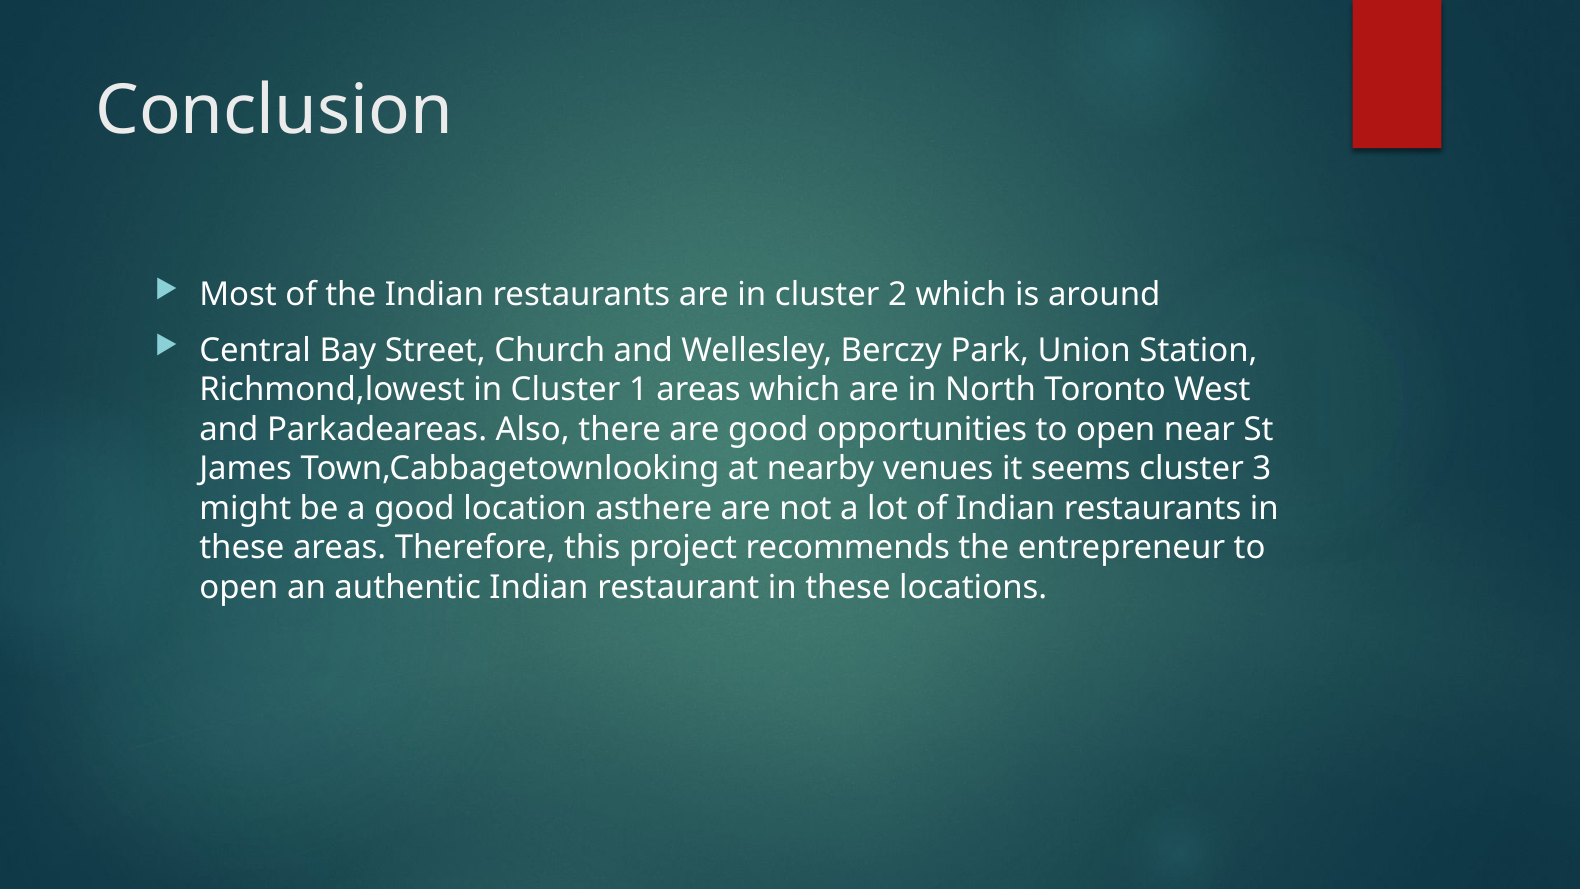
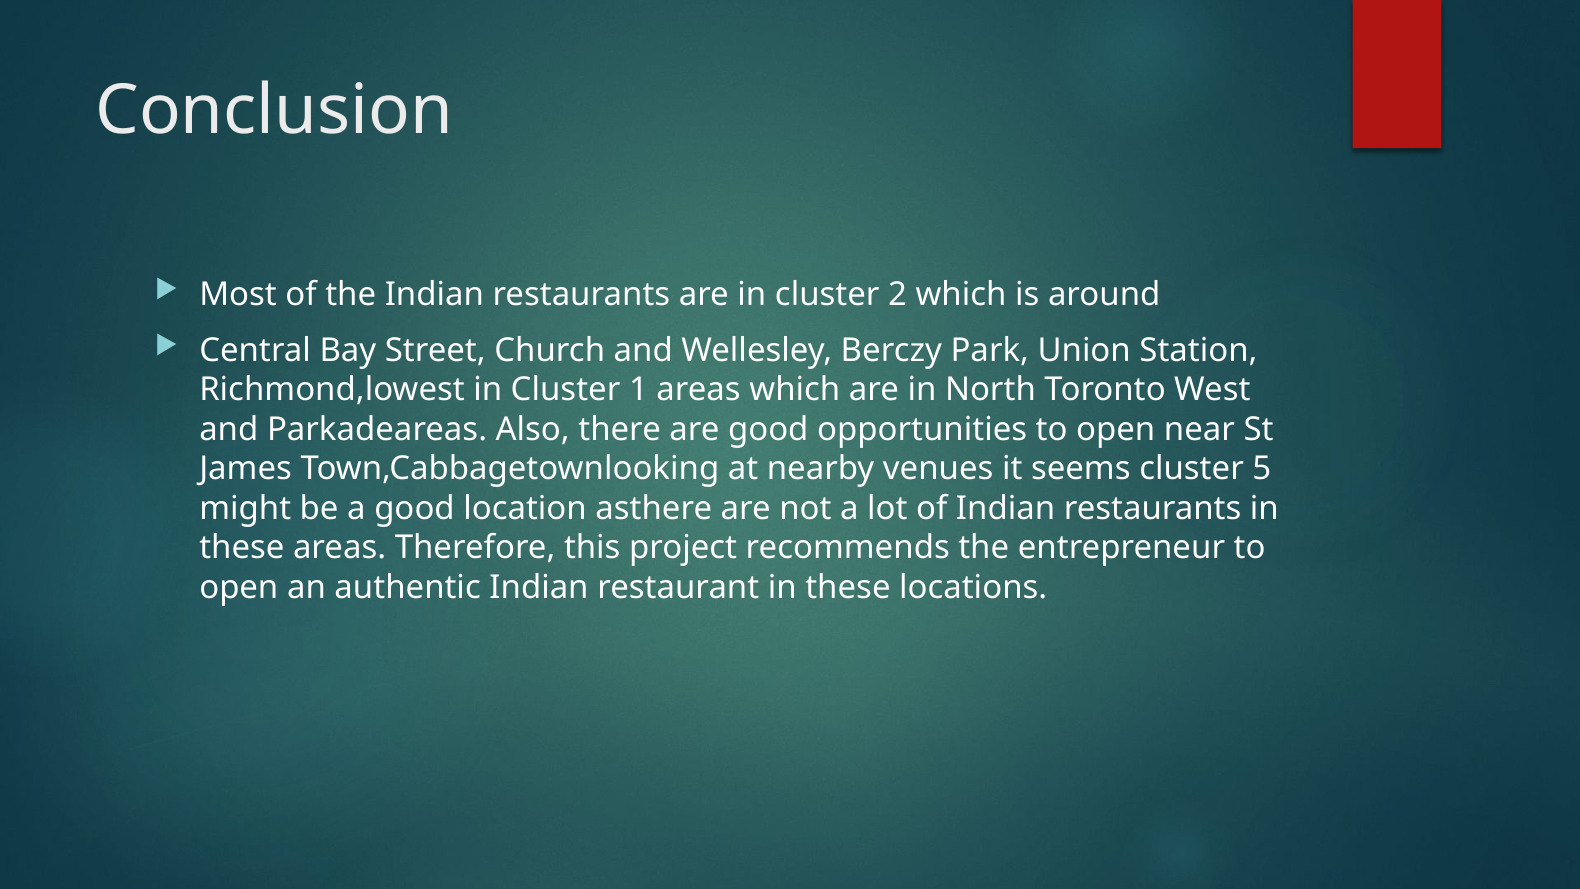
3: 3 -> 5 (1262, 469)
